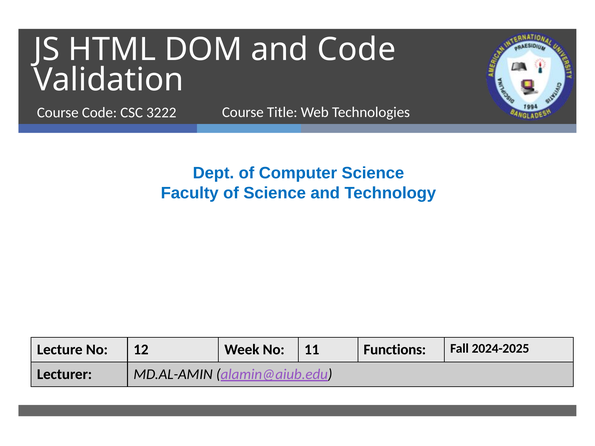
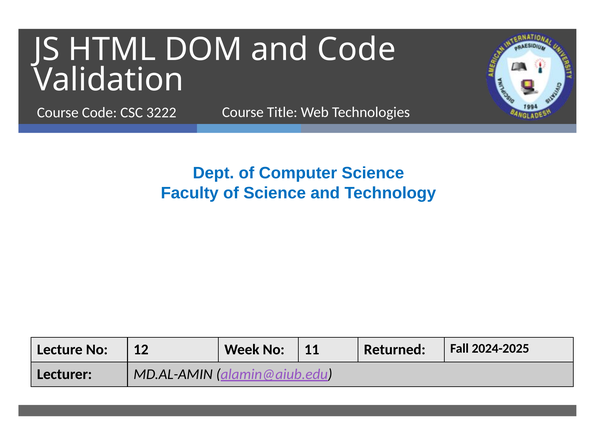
Functions: Functions -> Returned (395, 350)
